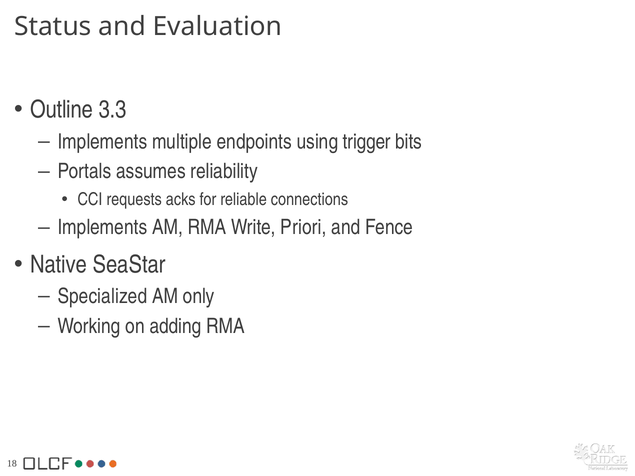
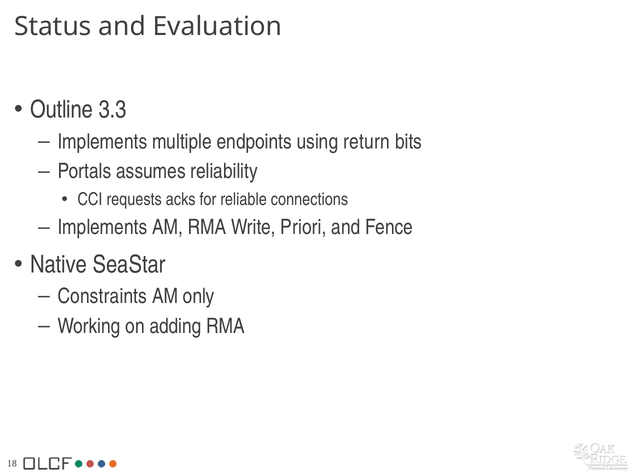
trigger: trigger -> return (367, 142)
Specialized: Specialized -> Constraints (102, 296)
